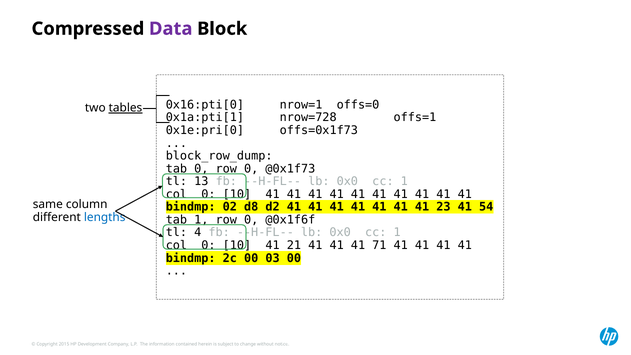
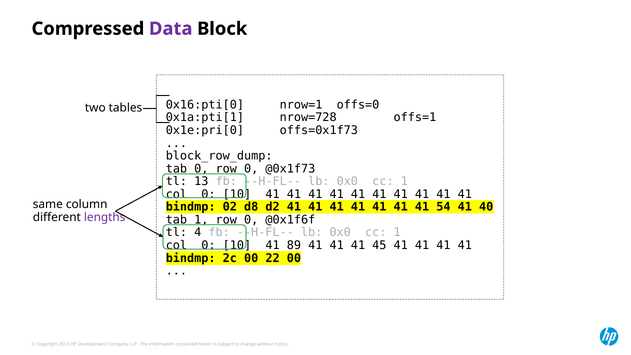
tables underline: present -> none (125, 108)
23: 23 -> 54 (443, 207)
54: 54 -> 40 (486, 207)
lengths colour: blue -> purple (105, 217)
21: 21 -> 89 (294, 245)
71: 71 -> 45 (379, 245)
03: 03 -> 22 (273, 258)
